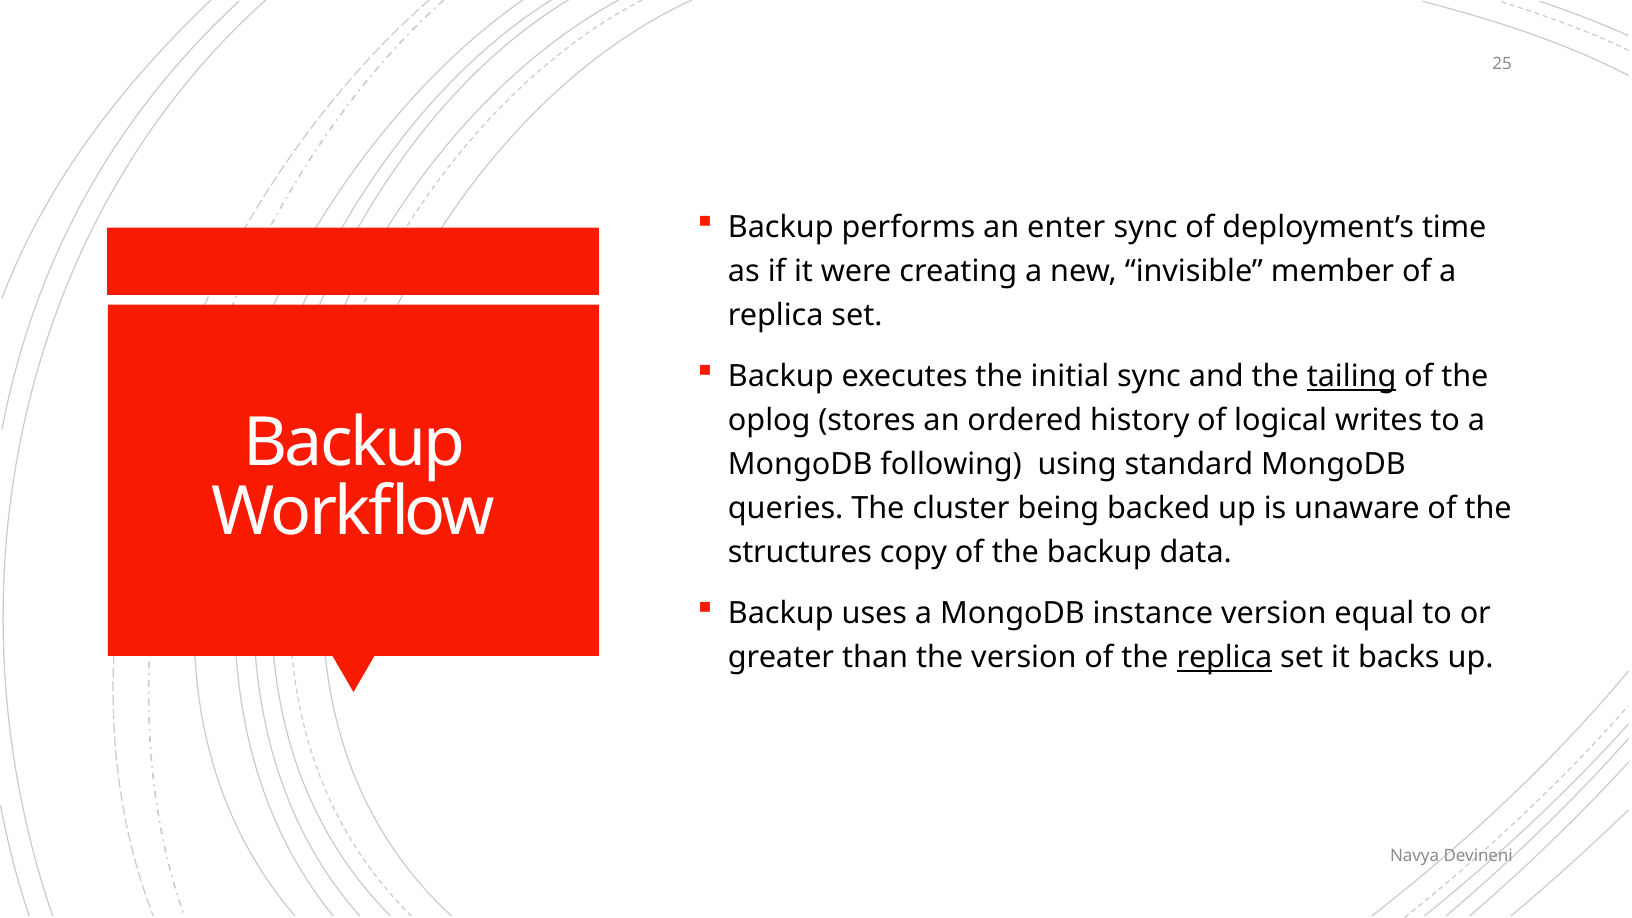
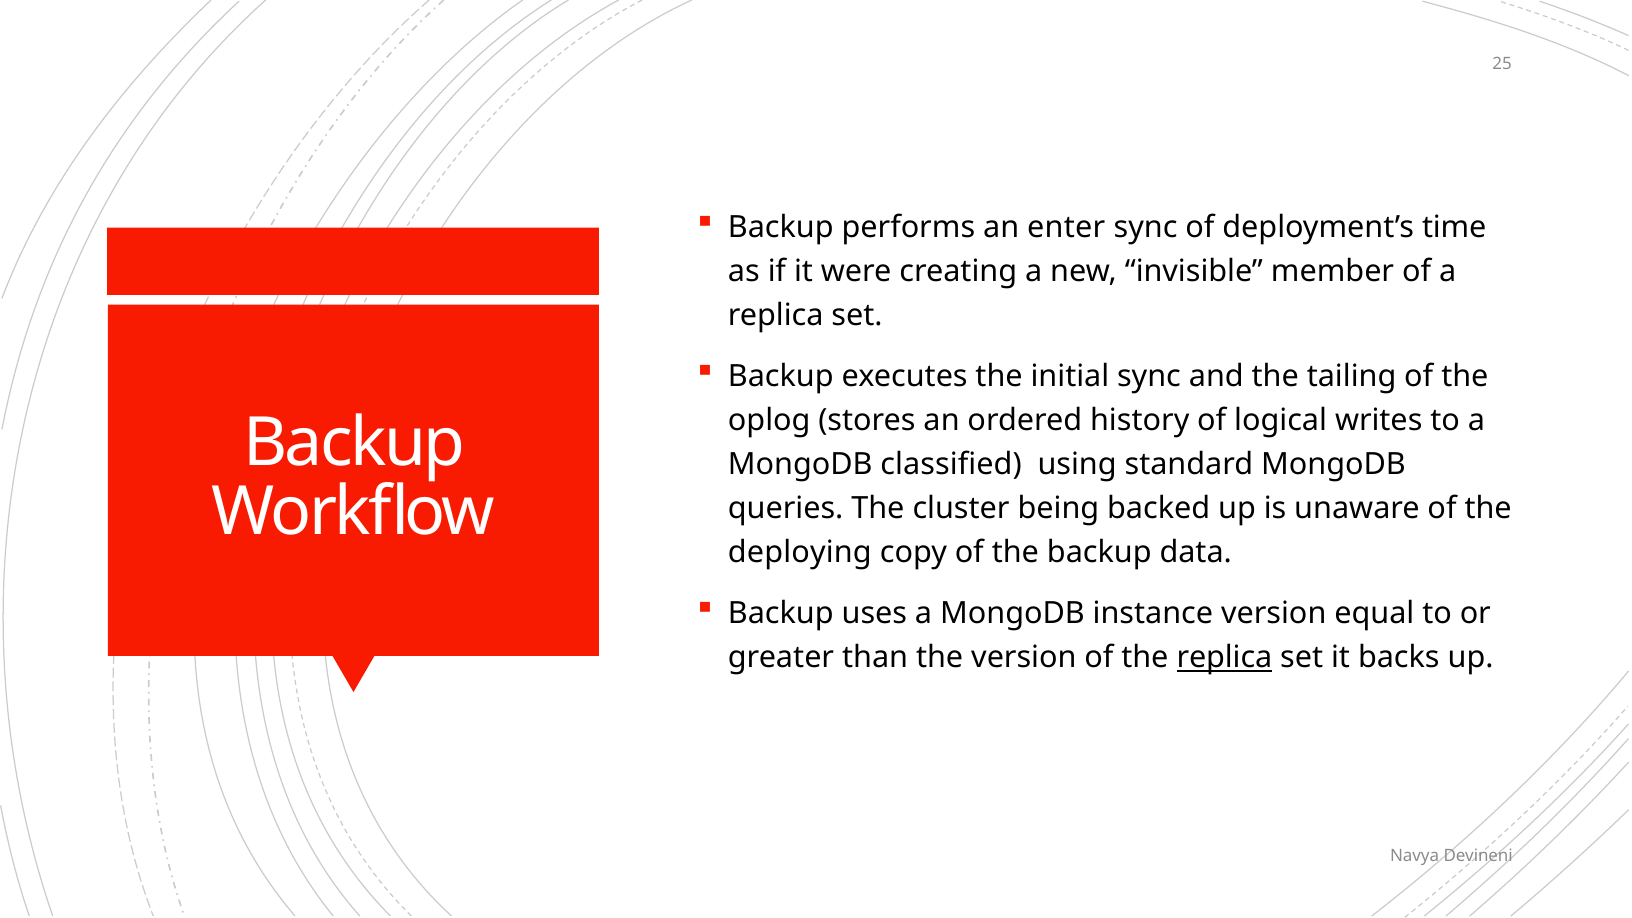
tailing underline: present -> none (1352, 376)
following: following -> classified (951, 465)
structures: structures -> deploying (800, 553)
